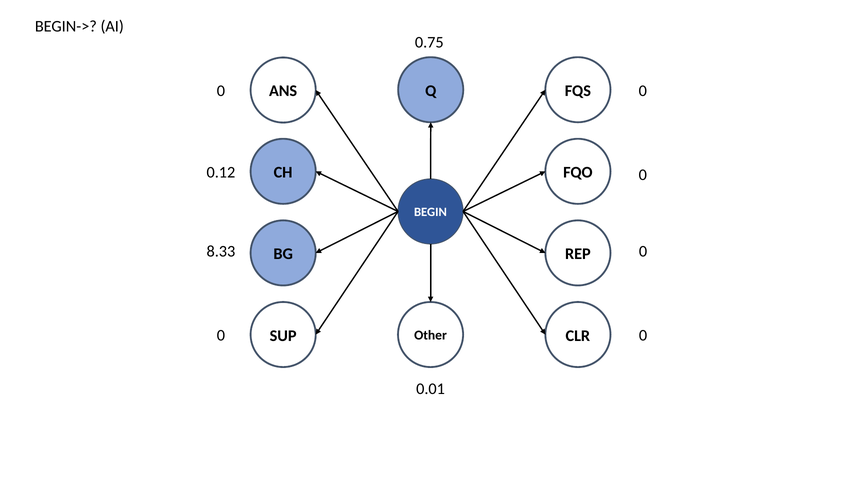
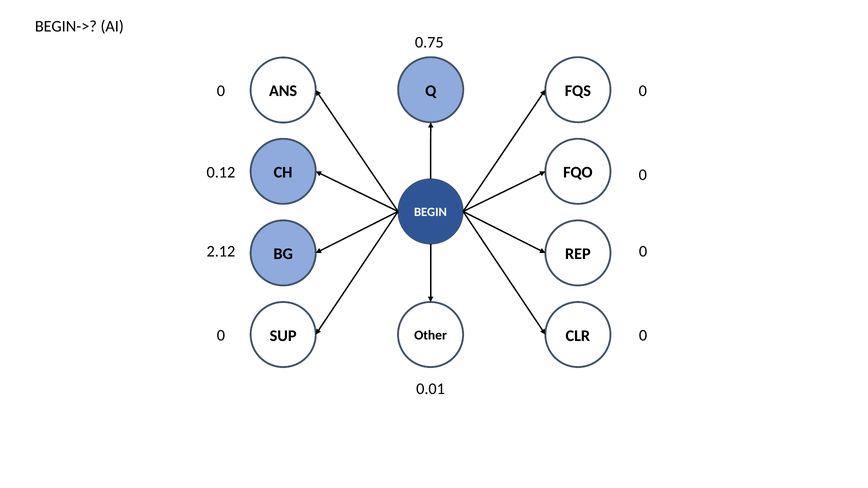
8.33: 8.33 -> 2.12 (221, 251)
